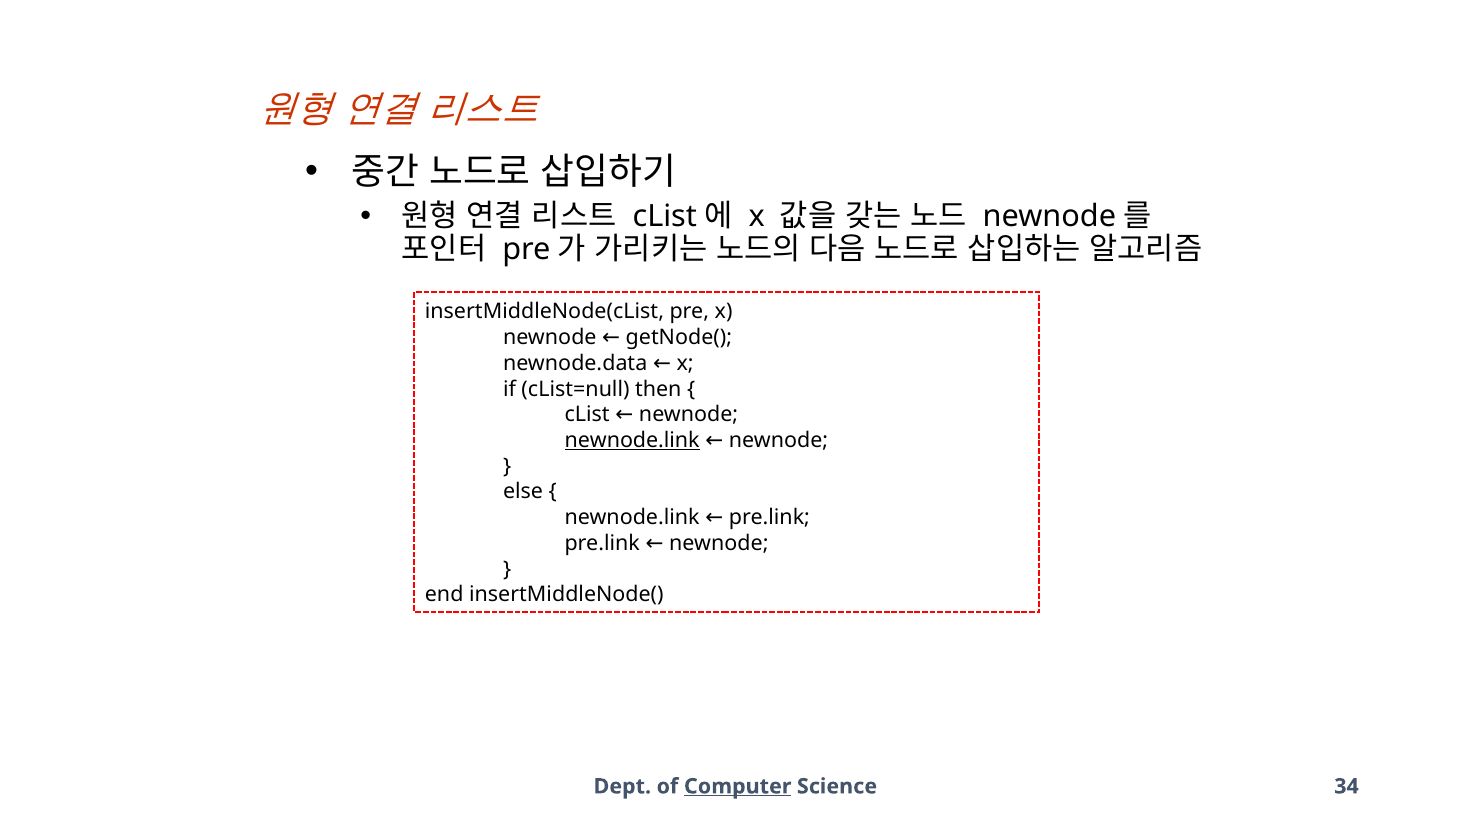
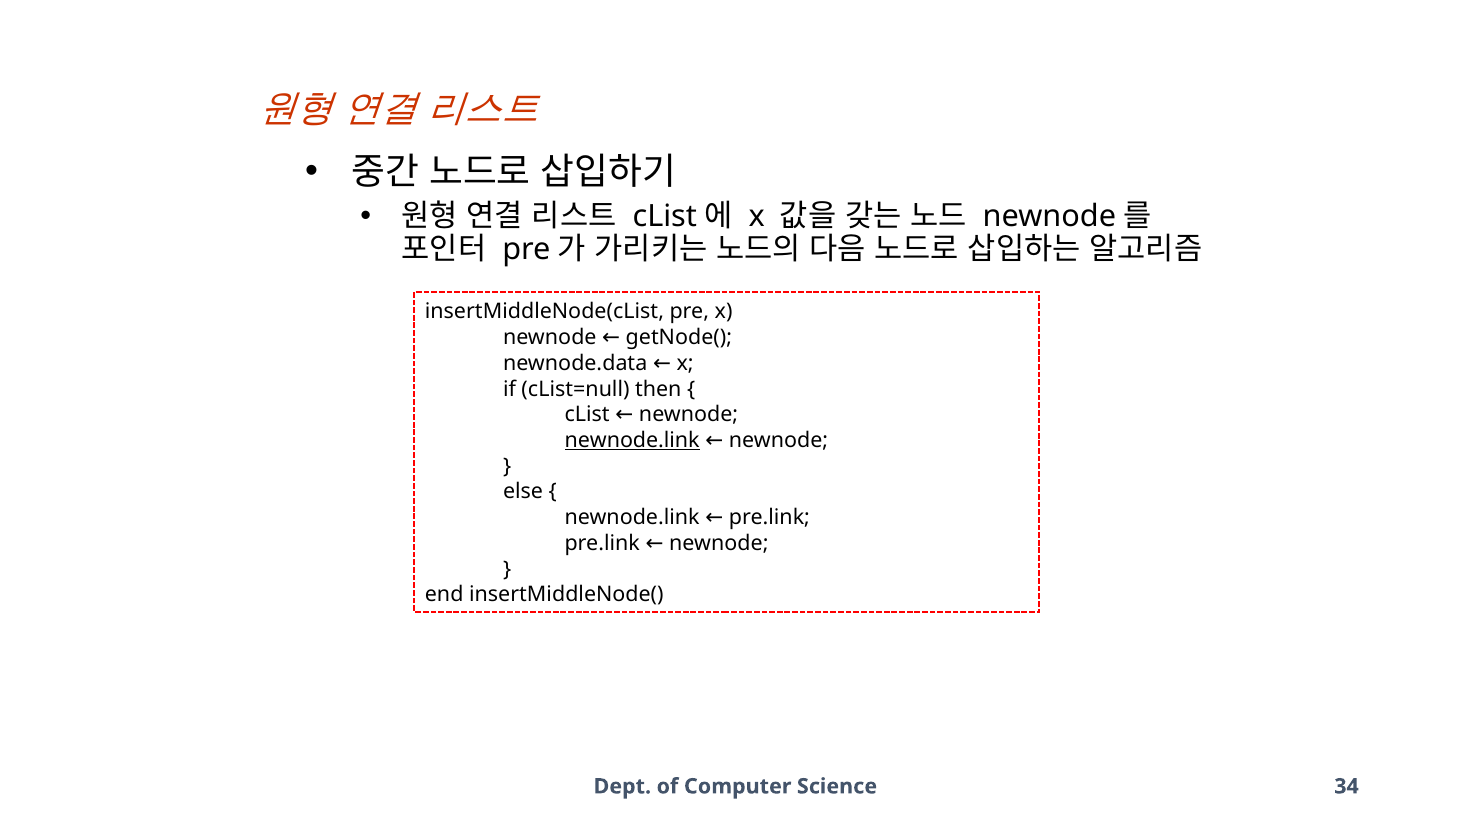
Computer underline: present -> none (738, 787)
